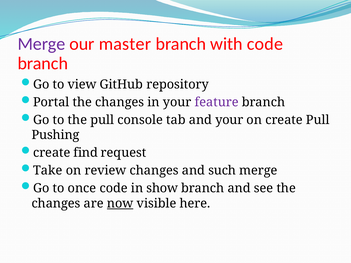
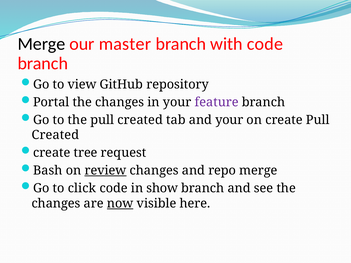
Merge colour: purple -> black (41, 44)
the pull console: console -> created (140, 120)
Pushing: Pushing -> Created (55, 135)
find: find -> tree (86, 153)
Take: Take -> Bash (48, 171)
review underline: none -> present (105, 171)
such: such -> repo (222, 171)
once: once -> click (82, 188)
